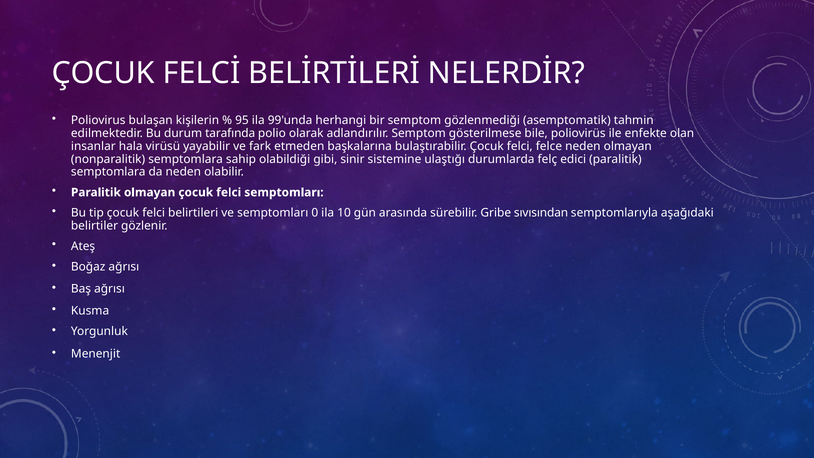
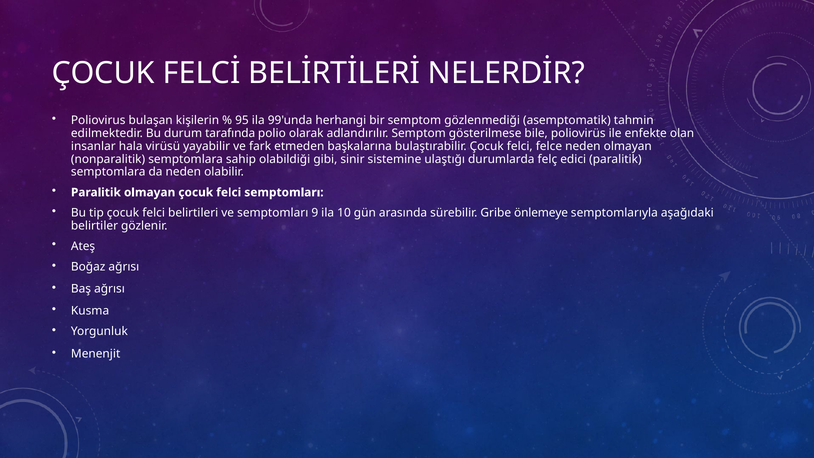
0: 0 -> 9 (315, 213)
sıvısından: sıvısından -> önlemeye (541, 213)
